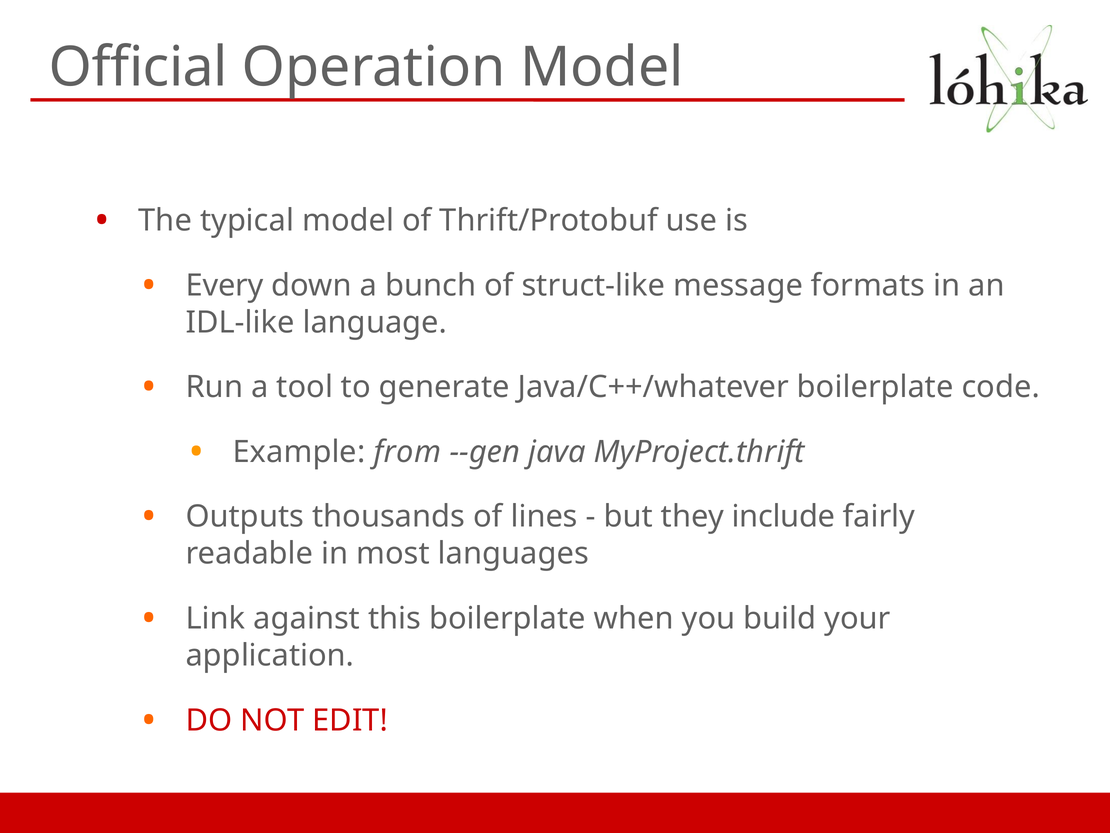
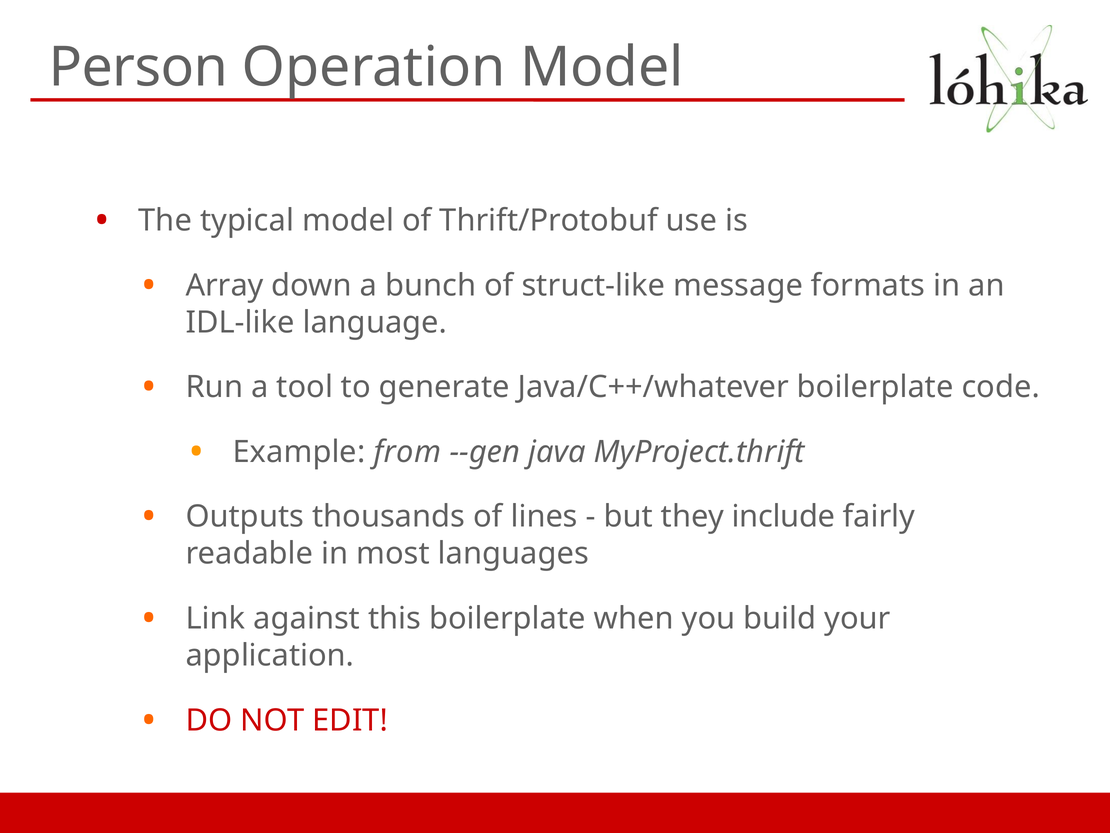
Official: Official -> Person (138, 68)
Every: Every -> Array (225, 285)
